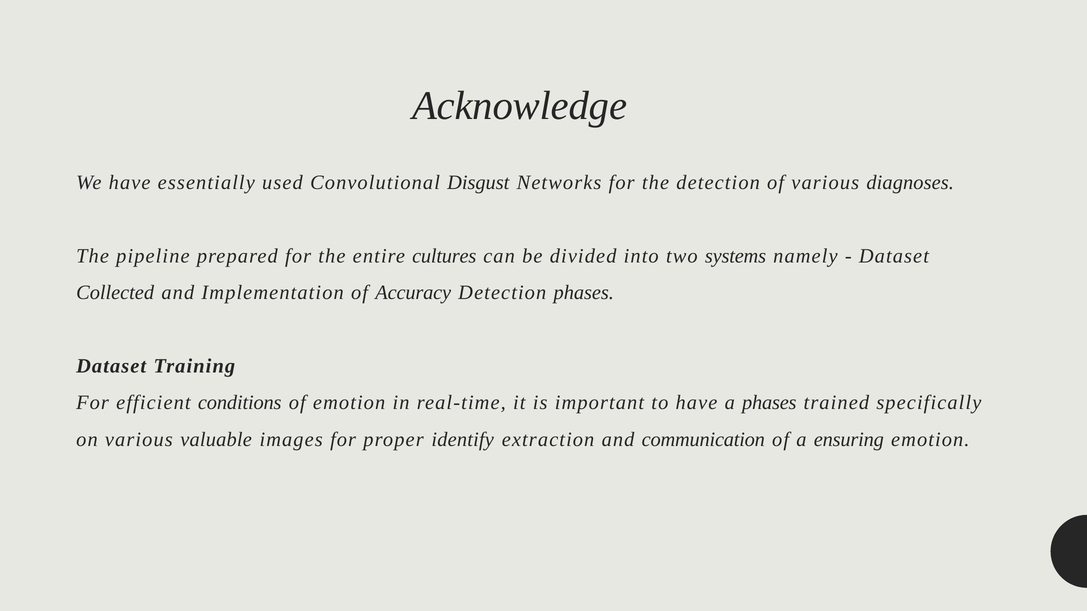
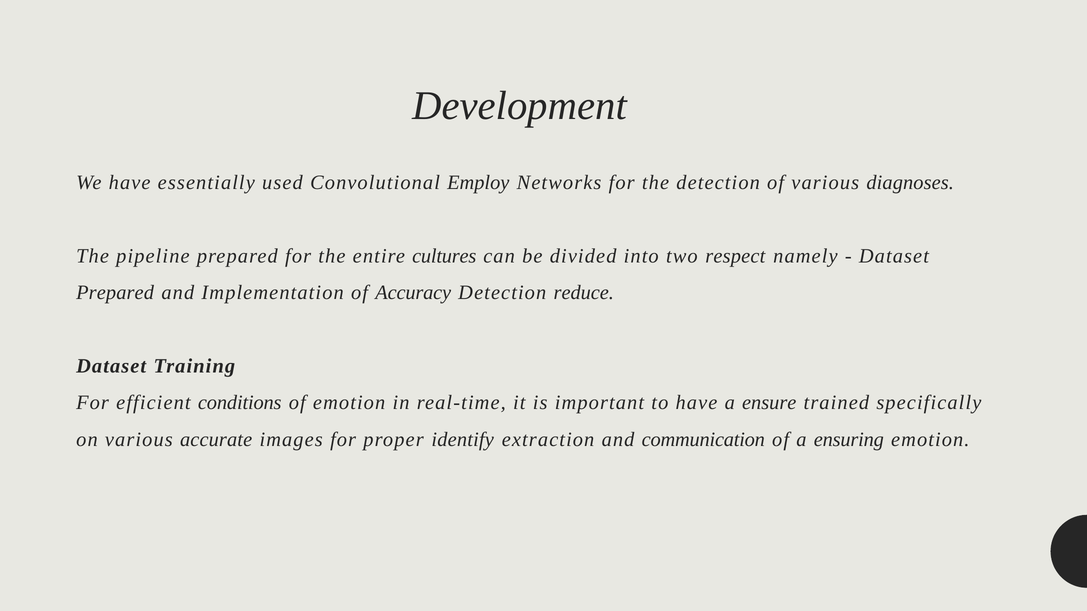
Acknowledge: Acknowledge -> Development (520, 106)
Disgust: Disgust -> Employ (478, 183)
systems: systems -> respect (735, 256)
Collected: Collected -> Prepared (115, 293)
Detection phases: phases -> reduce (584, 293)
a phases: phases -> ensure (769, 403)
valuable: valuable -> accurate (216, 440)
